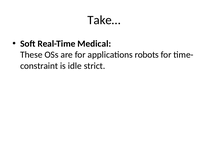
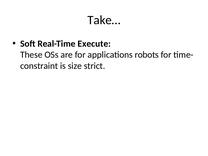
Medical: Medical -> Execute (94, 44)
idle: idle -> size (75, 66)
